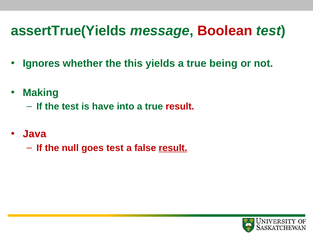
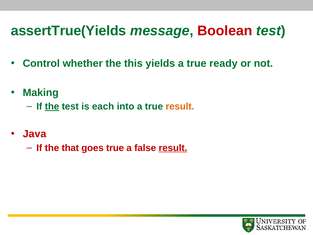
Ignores: Ignores -> Control (41, 63)
being: being -> ready (223, 63)
the underline: none -> present (52, 106)
have: have -> each (103, 106)
result colour: red -> orange (180, 106)
null: null -> that (70, 148)
goes test: test -> true (115, 148)
